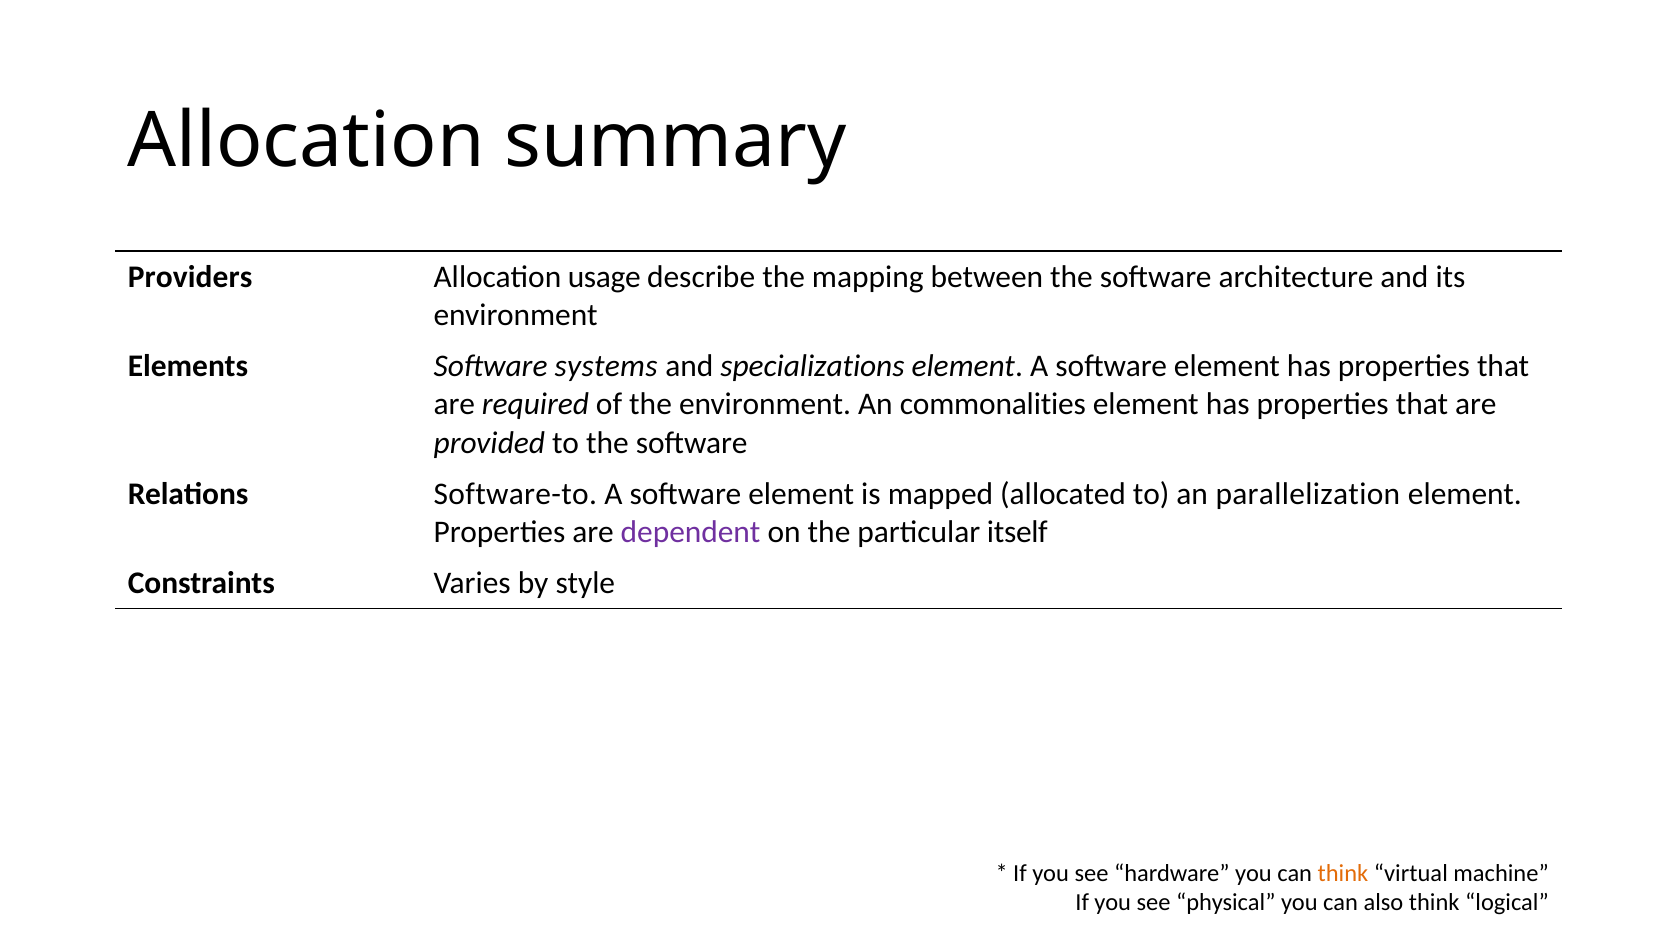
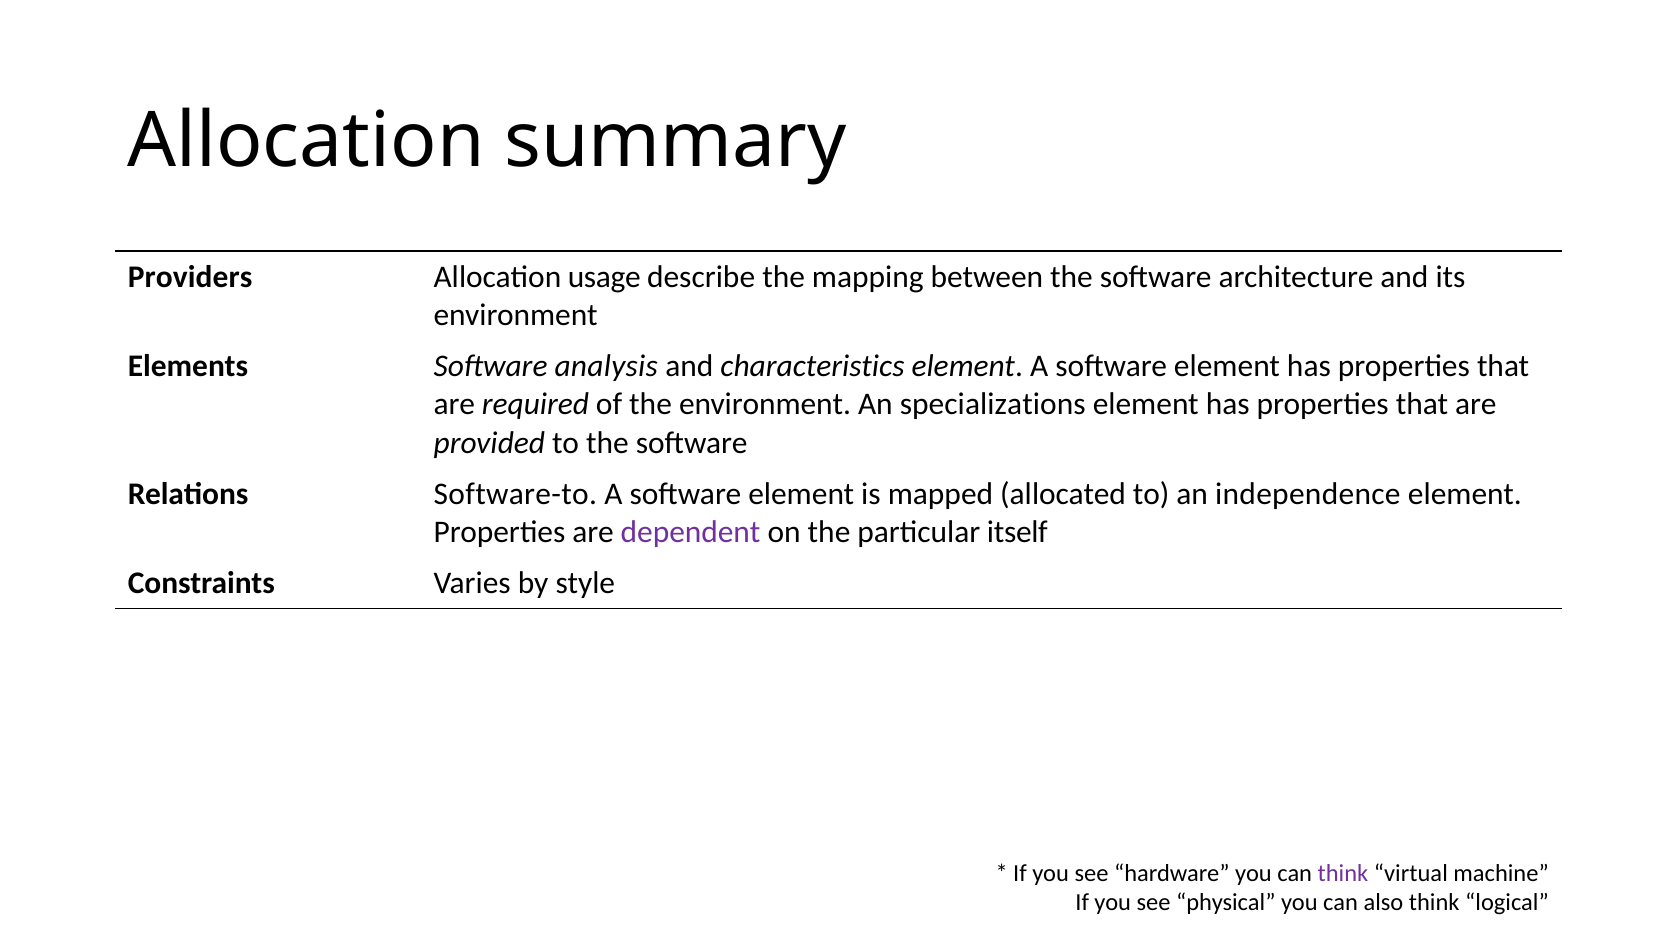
systems: systems -> analysis (606, 366)
specializations: specializations -> characteristics (812, 366)
commonalities: commonalities -> specializations (993, 405)
parallelization: parallelization -> independence (1308, 494)
think colour: orange -> purple (1343, 873)
